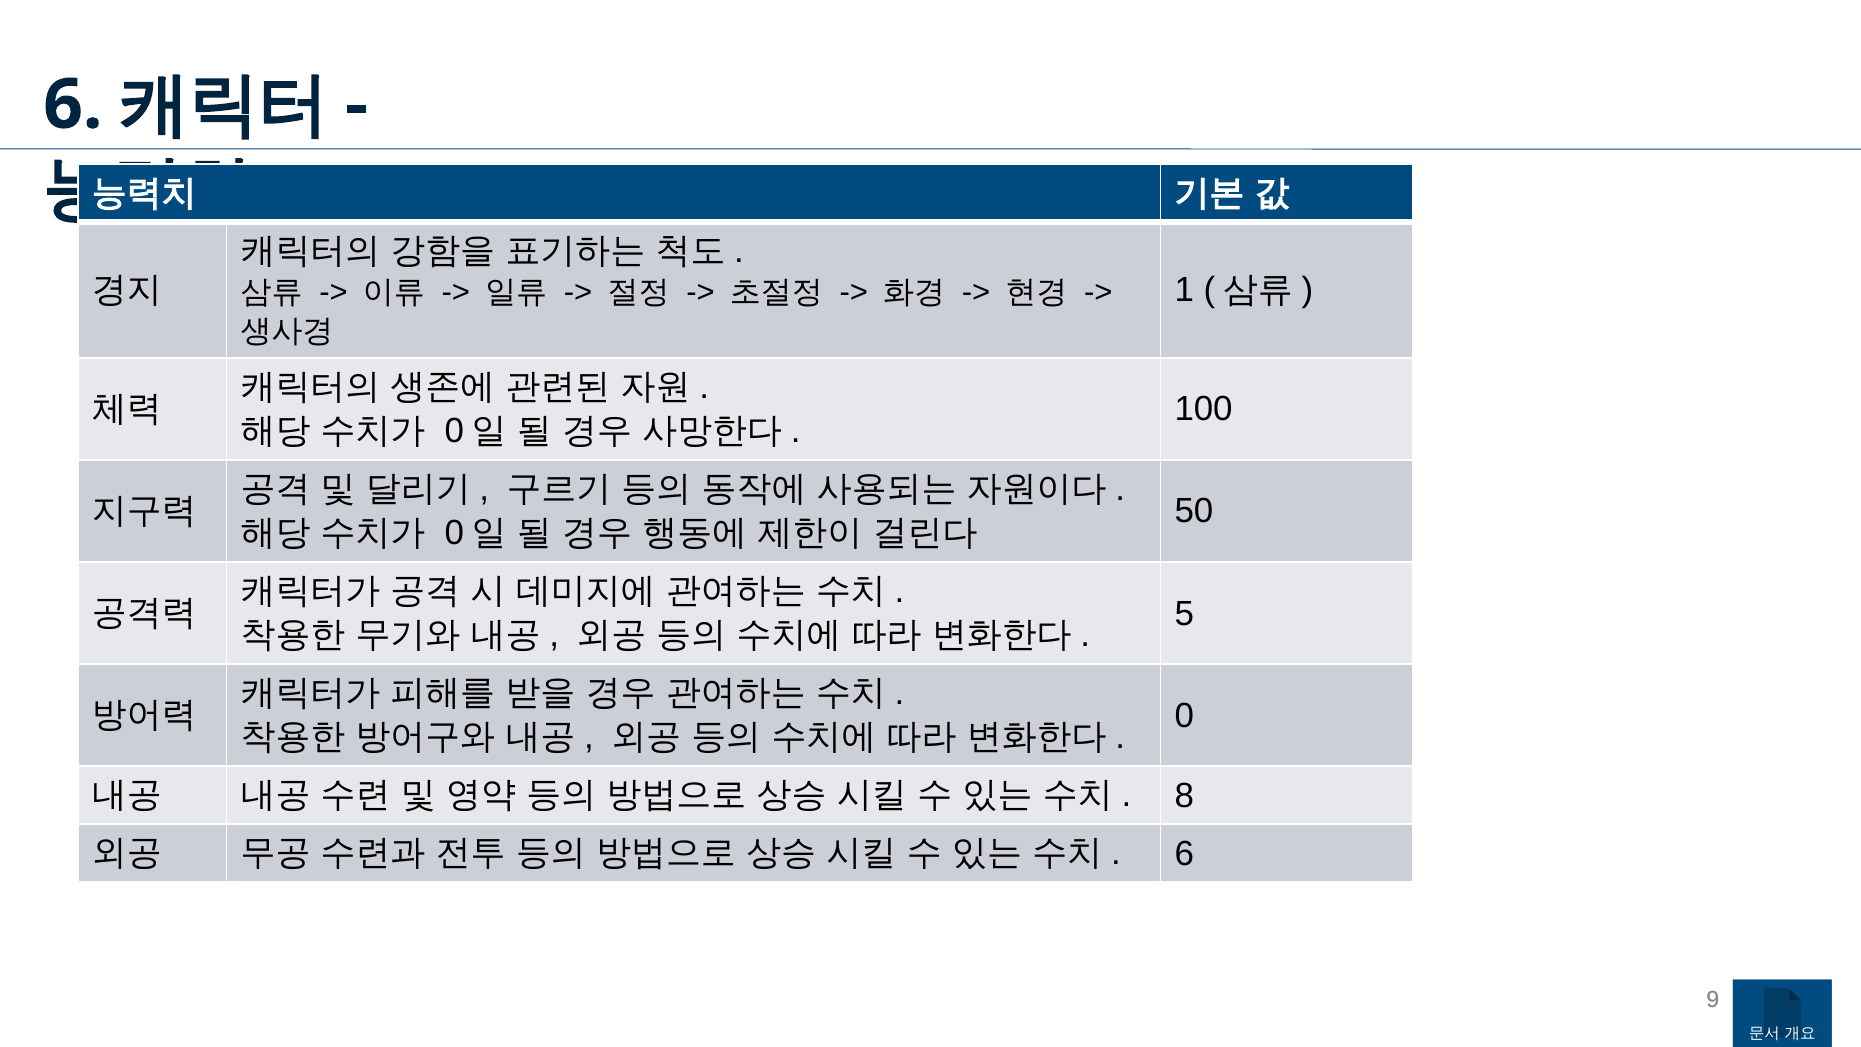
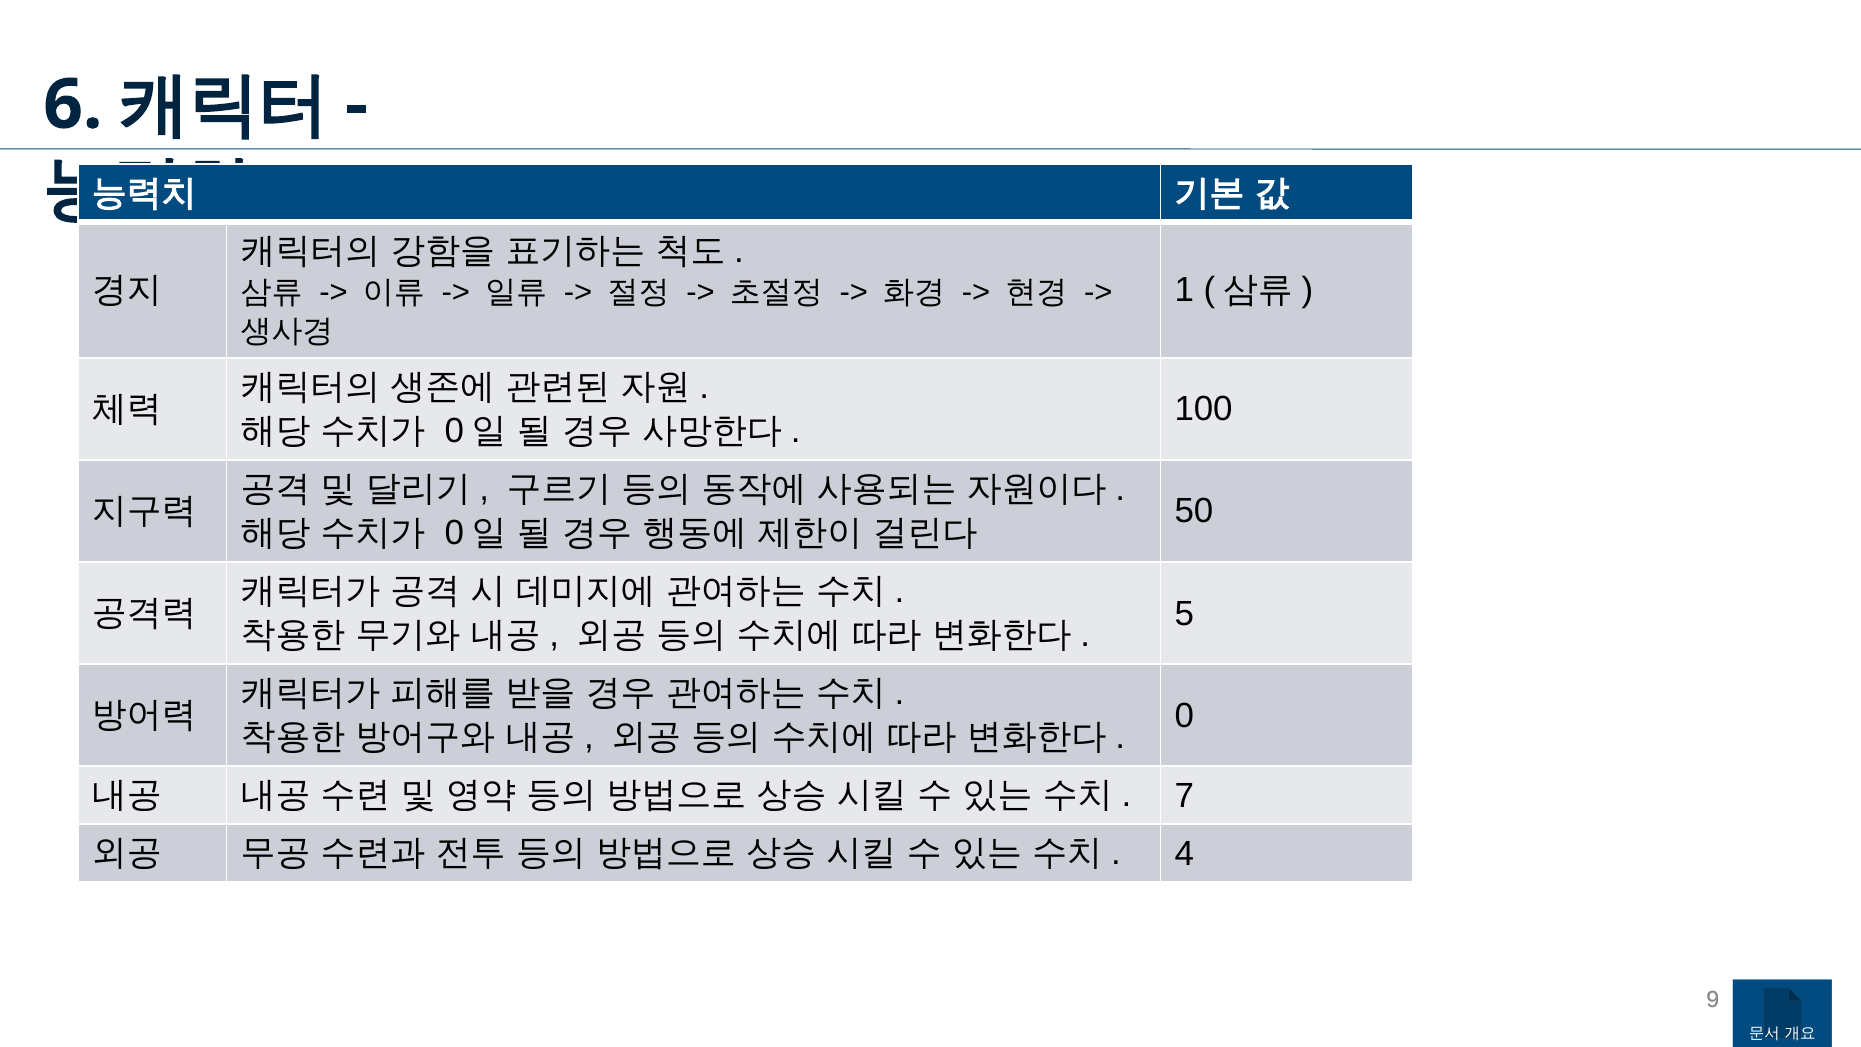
8: 8 -> 7 (1184, 795)
6: 6 -> 4 (1184, 853)
